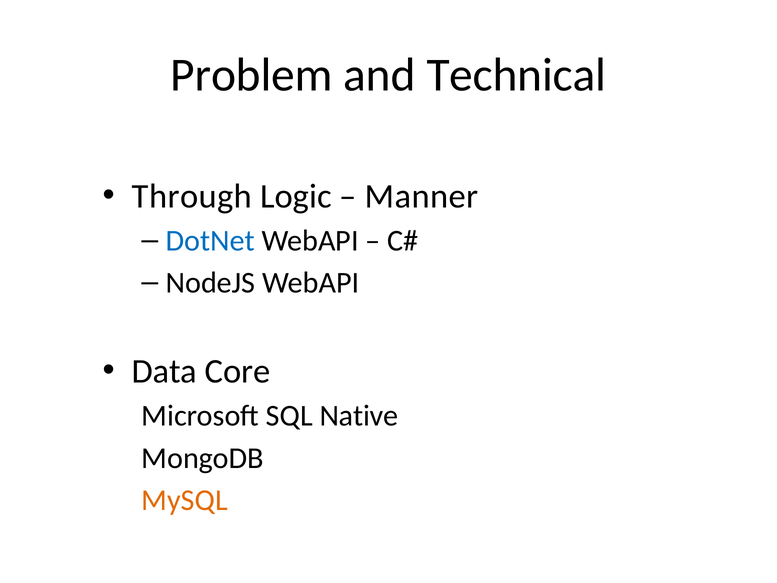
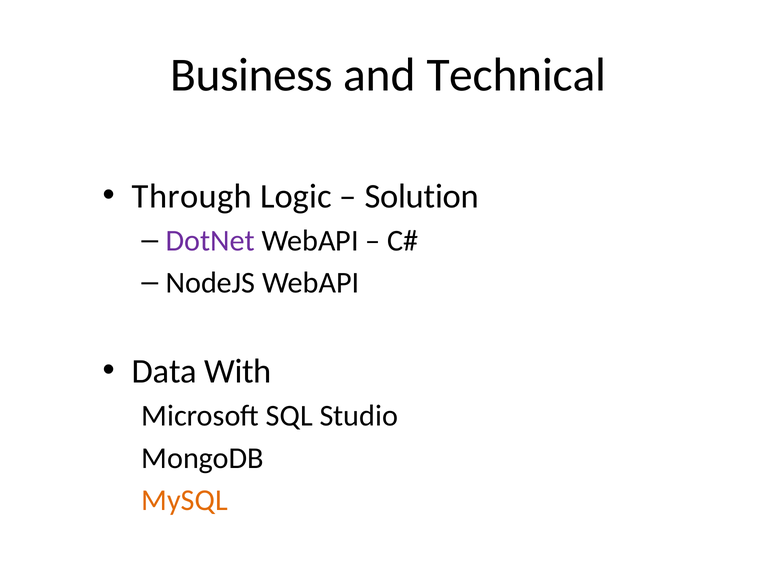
Problem: Problem -> Business (252, 75)
Manner: Manner -> Solution (422, 196)
DotNet colour: blue -> purple (210, 241)
Core: Core -> With (238, 371)
Native: Native -> Studio (359, 416)
